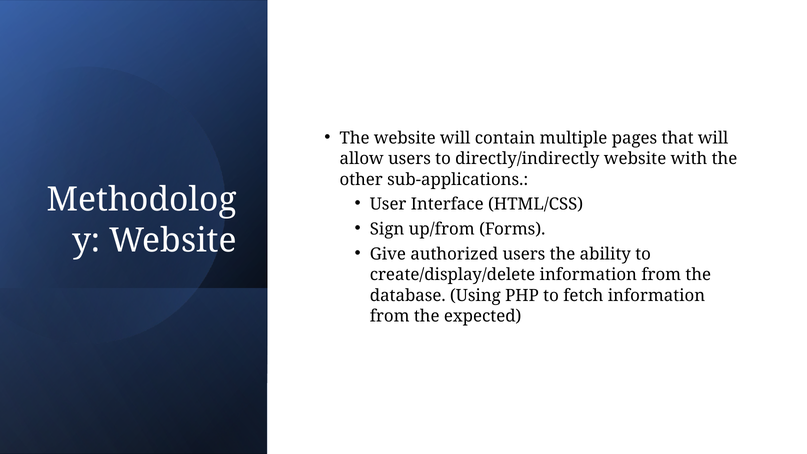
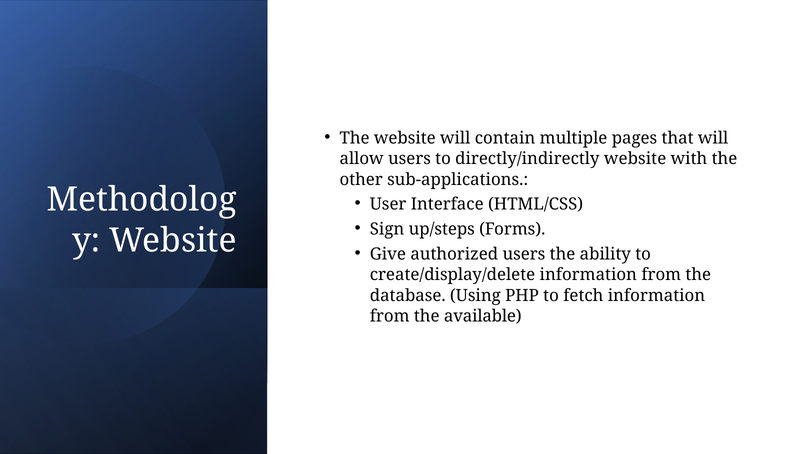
up/from: up/from -> up/steps (442, 229)
expected: expected -> available (483, 316)
